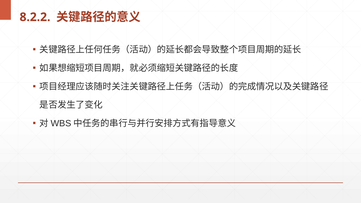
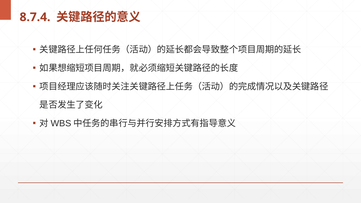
8.2.2: 8.2.2 -> 8.7.4 (35, 17)
